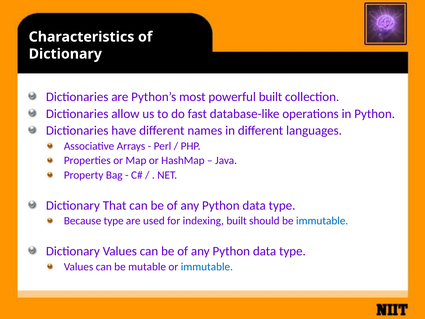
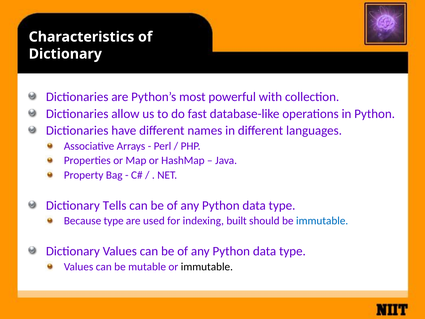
powerful built: built -> with (270, 97)
That: That -> Tells (115, 205)
immutable colour: blue -> black (207, 267)
